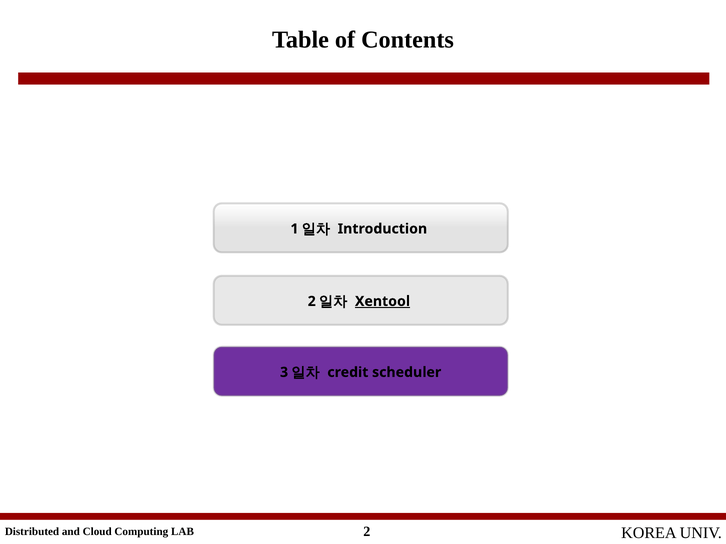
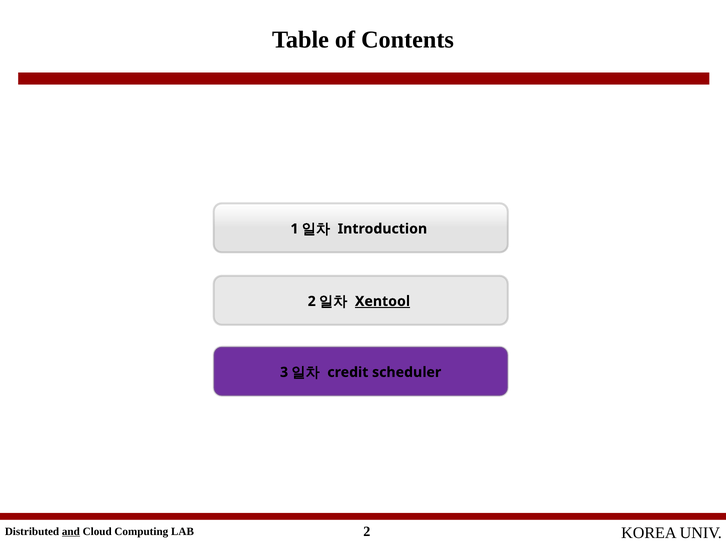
and underline: none -> present (71, 532)
